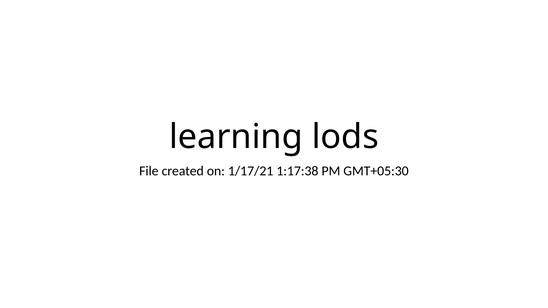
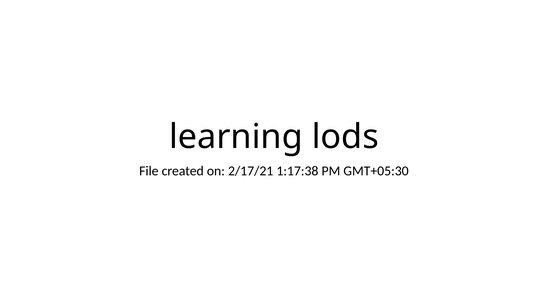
1/17/21: 1/17/21 -> 2/17/21 (251, 171)
